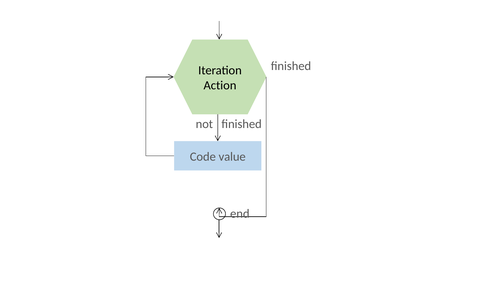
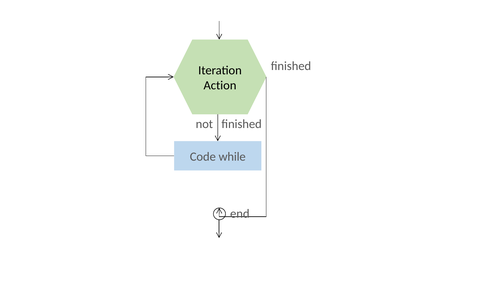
value: value -> while (232, 157)
